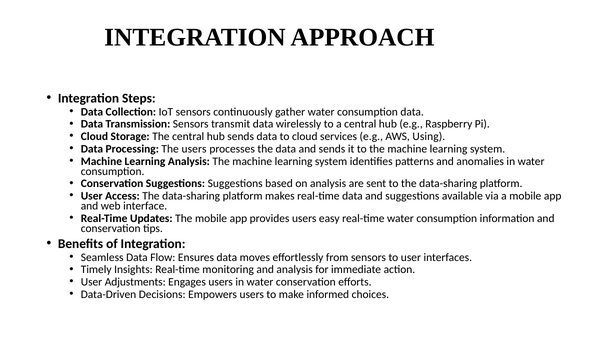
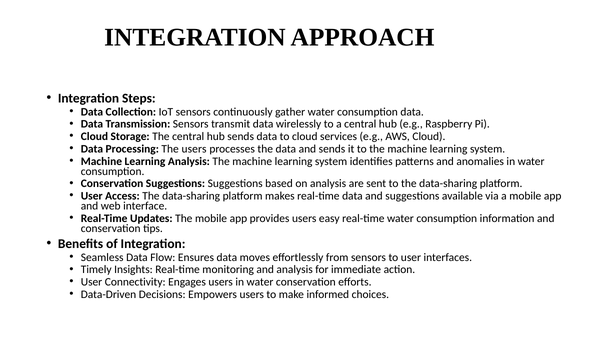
AWS Using: Using -> Cloud (429, 137)
Adjustments: Adjustments -> Connectivity (135, 282)
